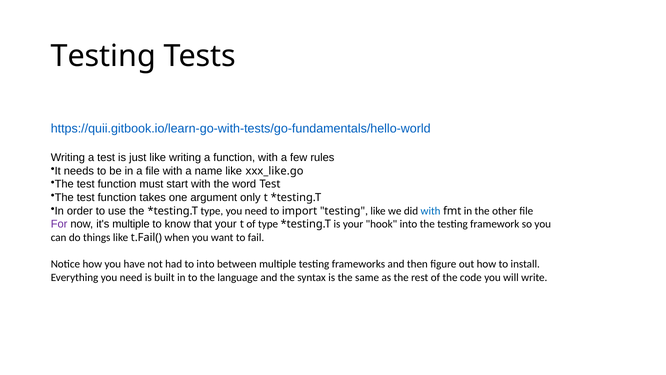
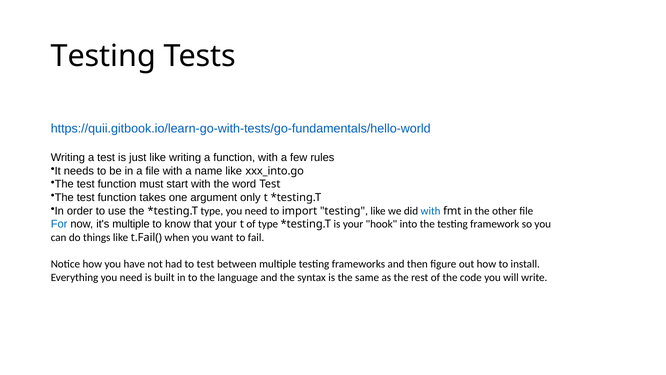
xxx_like.go: xxx_like.go -> xxx_into.go (275, 171)
For colour: purple -> blue (59, 224)
to into: into -> test (205, 264)
